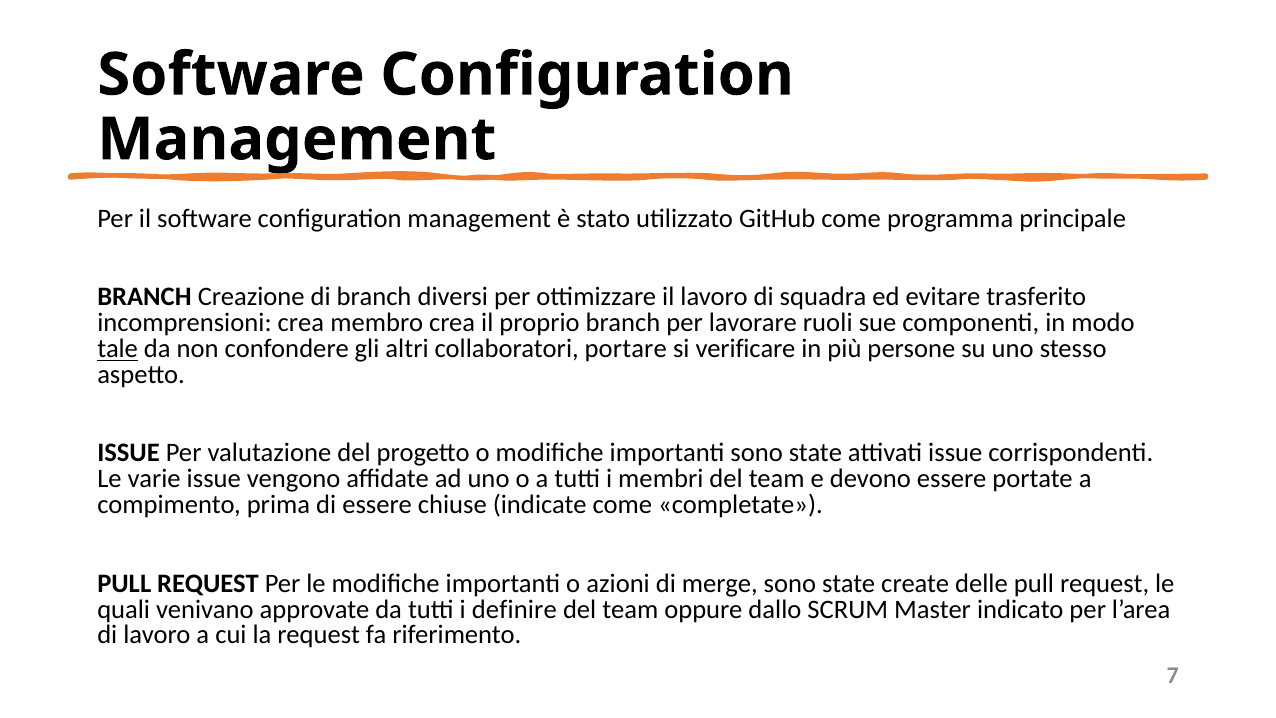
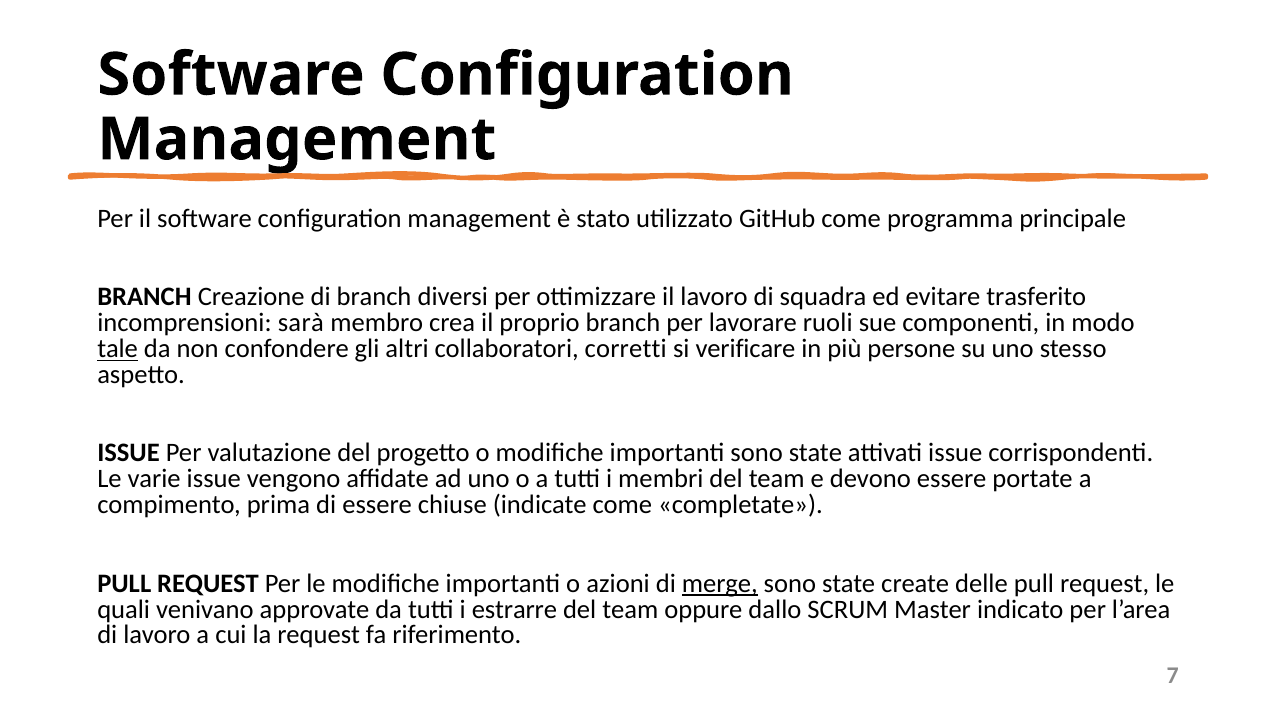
incomprensioni crea: crea -> sarà (301, 323)
portare: portare -> corretti (626, 349)
merge underline: none -> present (720, 583)
definire: definire -> estrarre (514, 609)
